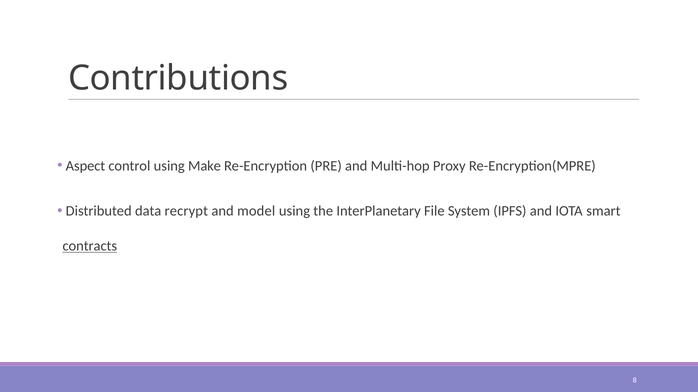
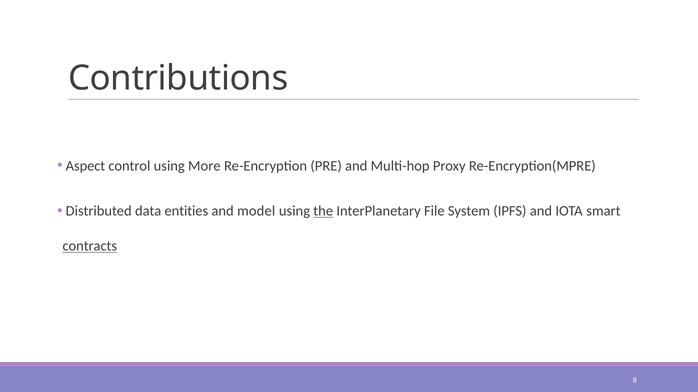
Make: Make -> More (204, 166)
recrypt: recrypt -> entities (186, 211)
the underline: none -> present (323, 211)
